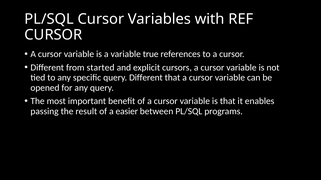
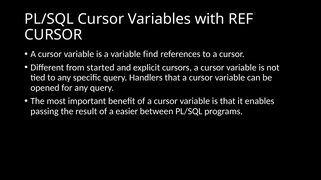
true: true -> find (151, 54)
query Different: Different -> Handlers (146, 78)
